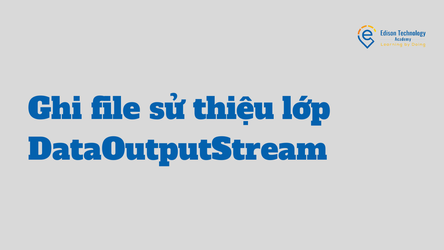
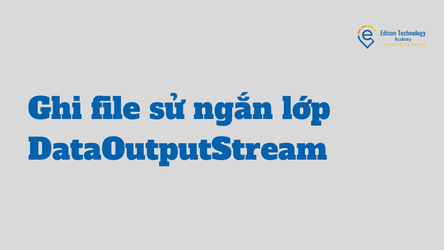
thiệu: thiệu -> ngắn (233, 109)
